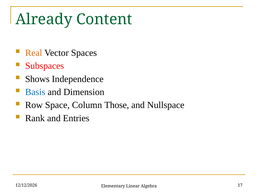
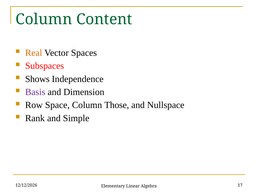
Already: Already -> Column (44, 19)
Basis colour: blue -> purple (35, 92)
Entries: Entries -> Simple (76, 118)
